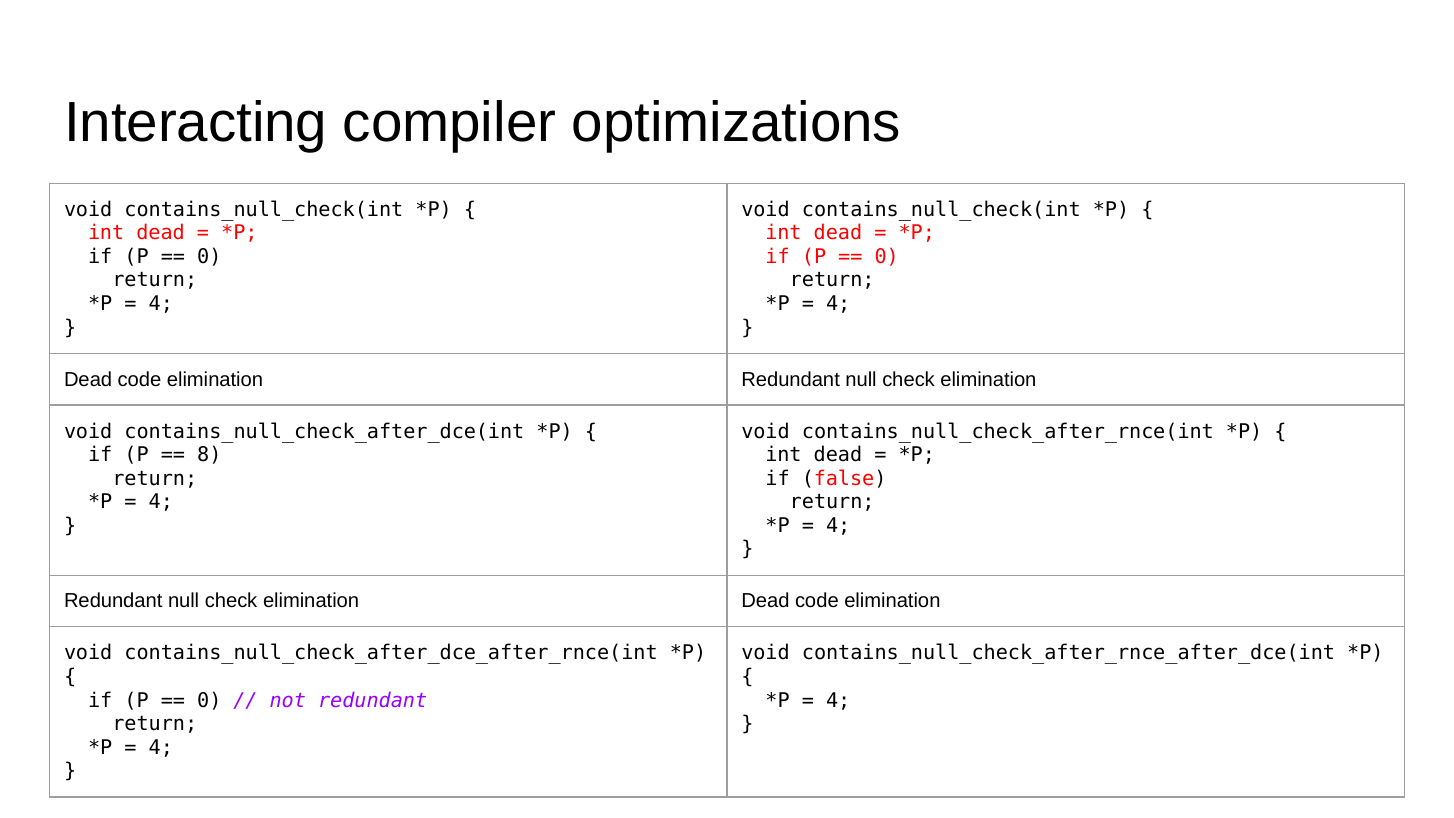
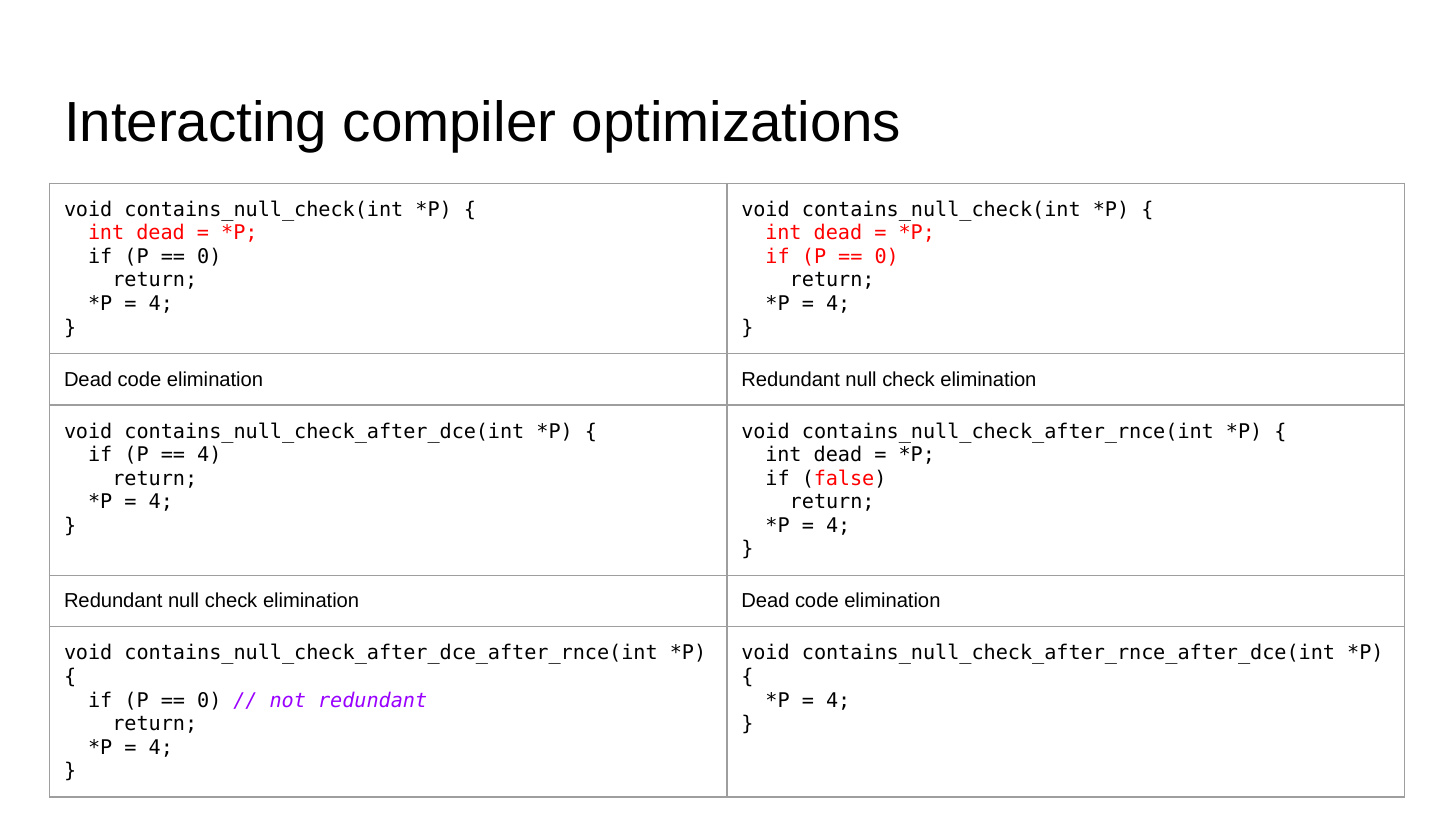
8: 8 -> 4 (209, 455)
